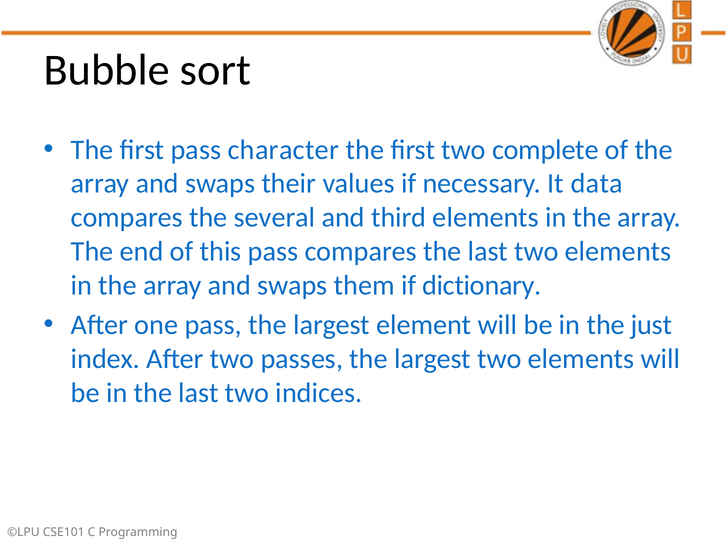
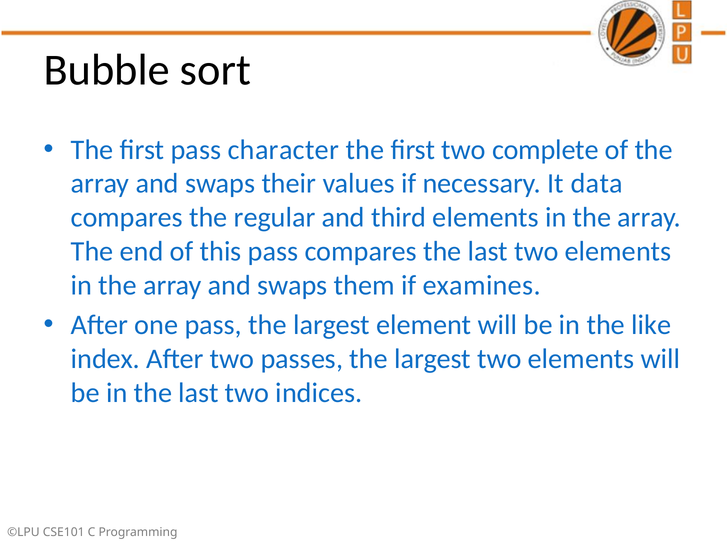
several: several -> regular (275, 218)
dictionary: dictionary -> examines (482, 286)
just: just -> like (651, 325)
